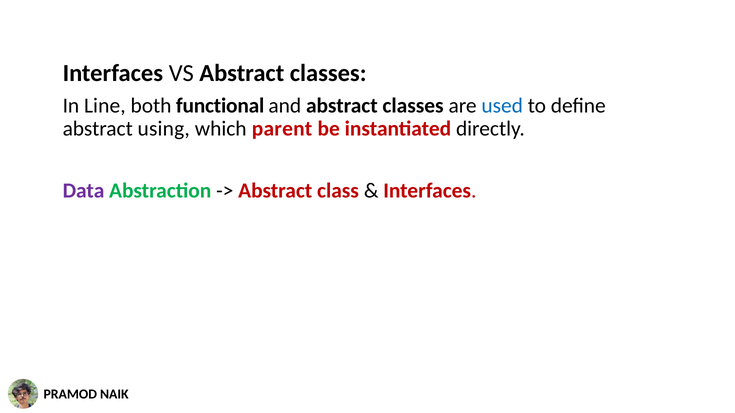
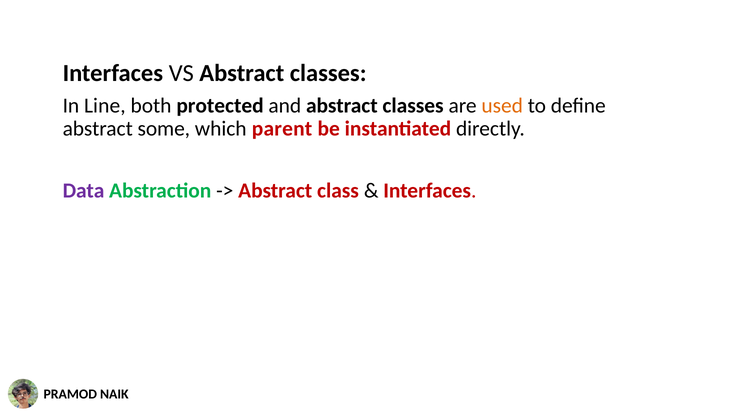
functional: functional -> protected (220, 106)
used colour: blue -> orange (502, 106)
using: using -> some (164, 129)
